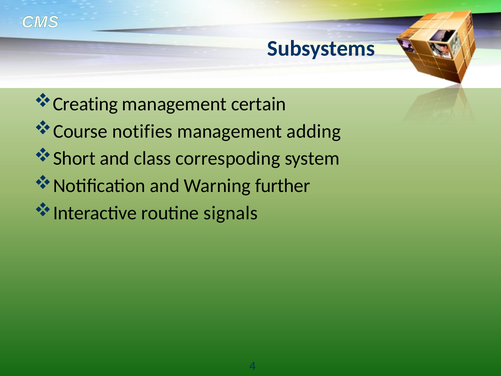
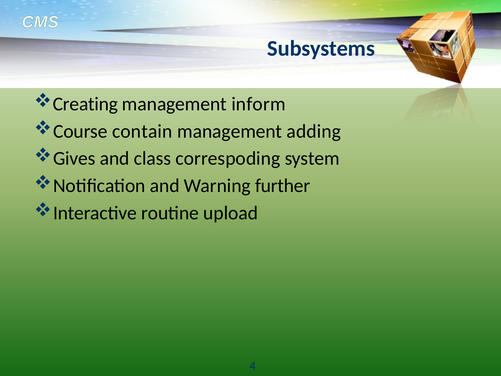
certain: certain -> inform (258, 104)
notifies: notifies -> contain (142, 131)
Short: Short -> Gives (74, 158)
signals: signals -> upload (231, 213)
